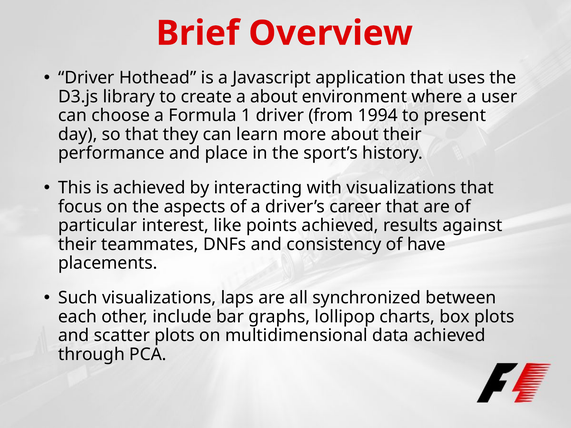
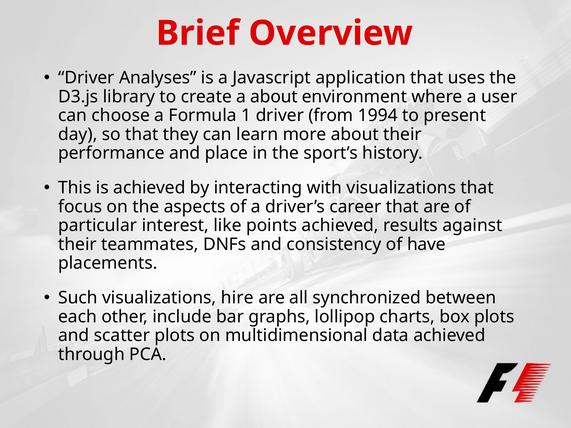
Hothead: Hothead -> Analyses (158, 78)
laps: laps -> hire (237, 298)
